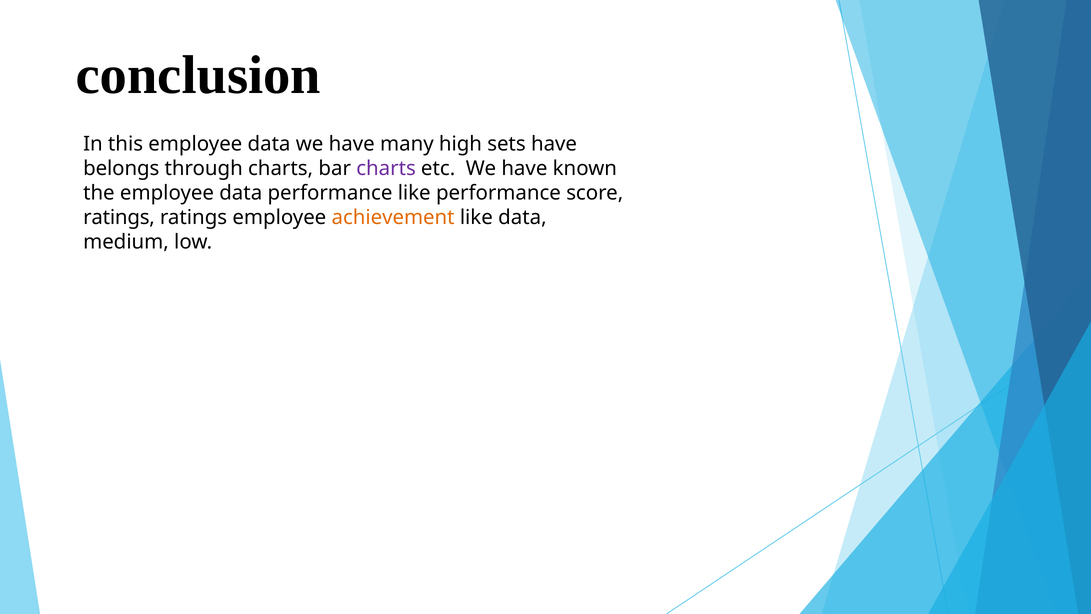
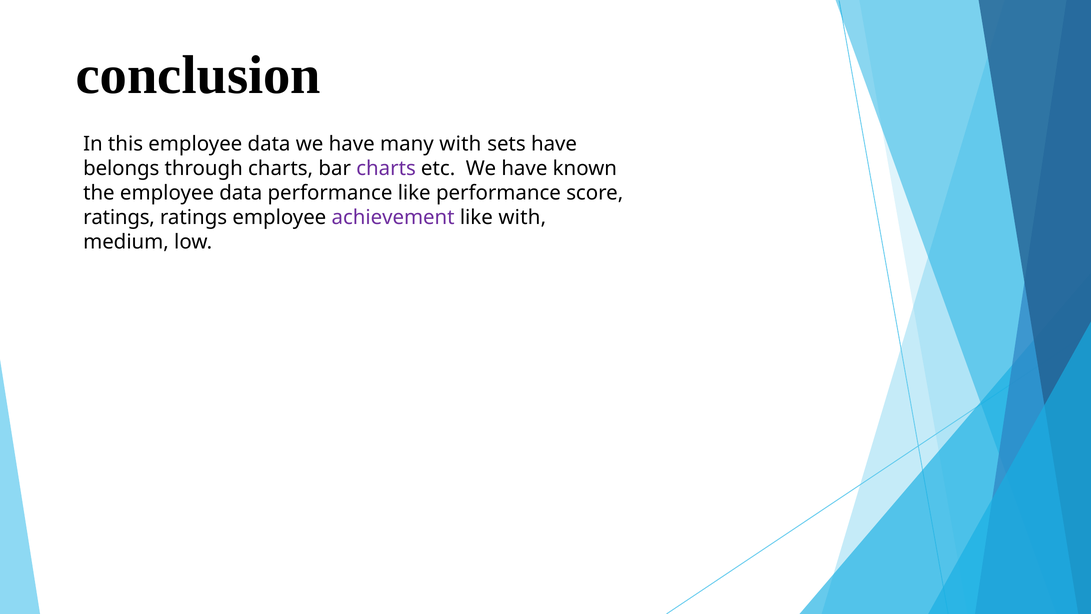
many high: high -> with (460, 144)
achievement colour: orange -> purple (393, 218)
like data: data -> with (522, 218)
